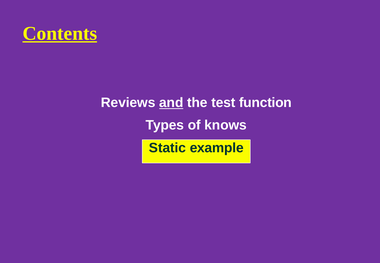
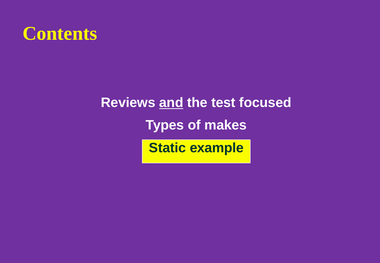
Contents underline: present -> none (60, 34)
function: function -> focused (265, 103)
knows: knows -> makes (226, 125)
